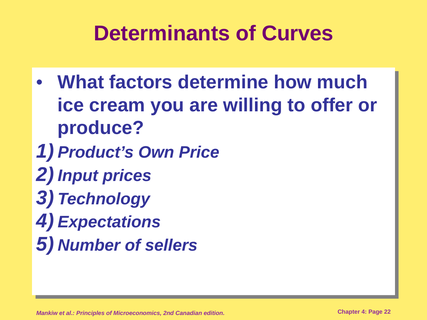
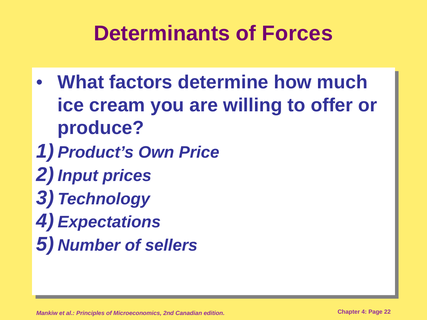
Curves: Curves -> Forces (297, 34)
